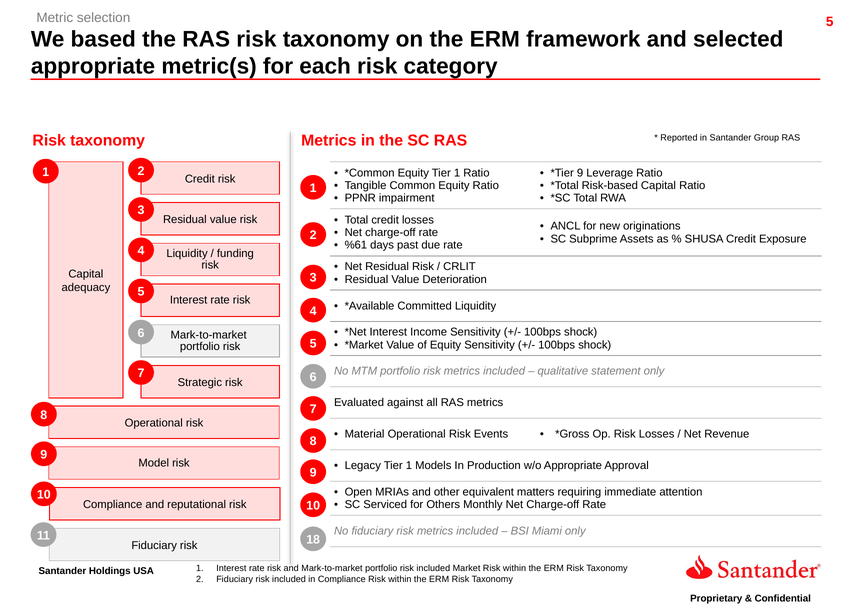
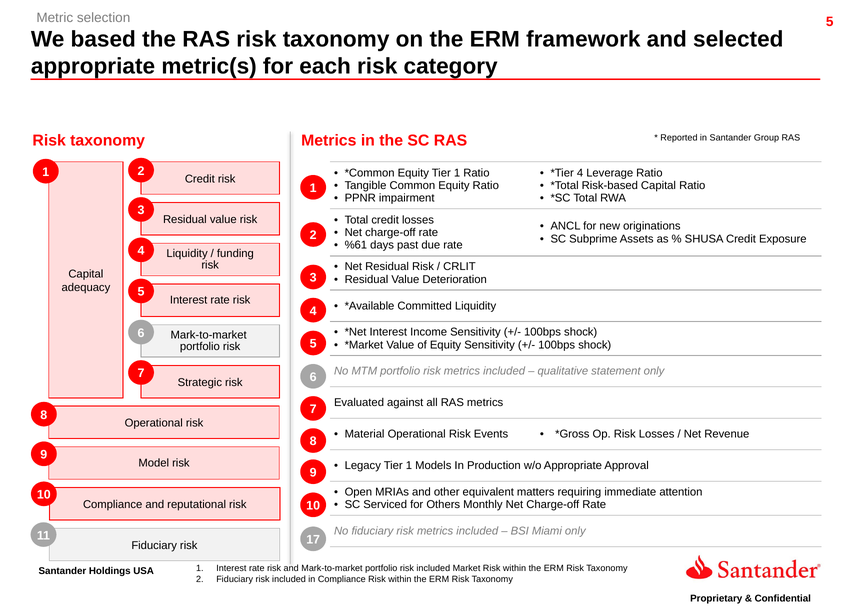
9: 9 -> 4 (580, 173)
18: 18 -> 17 (313, 540)
